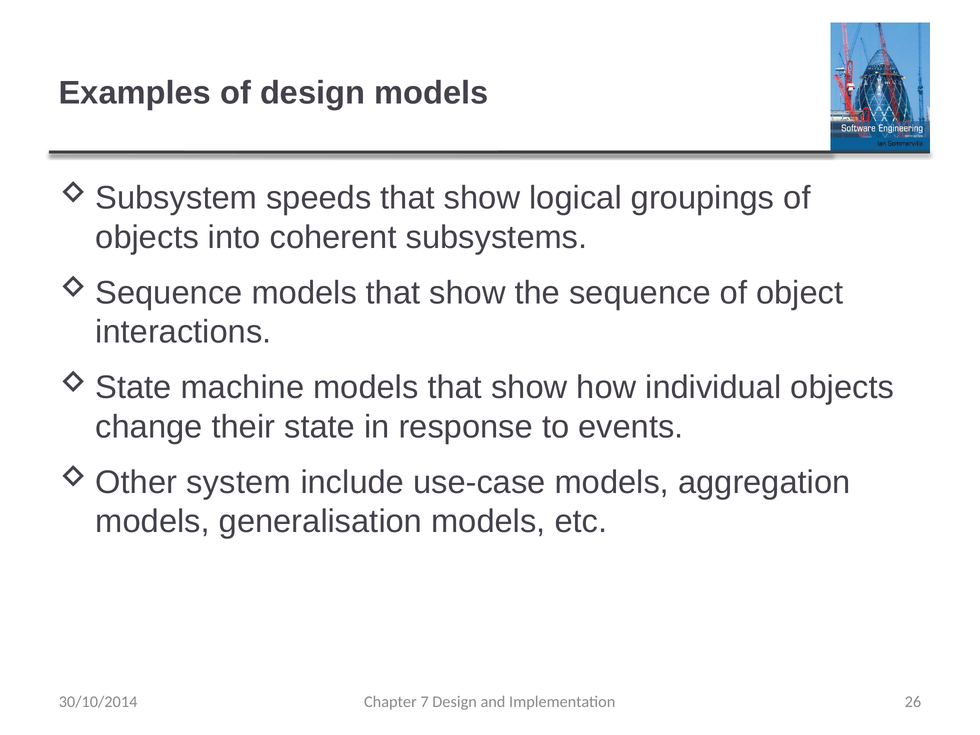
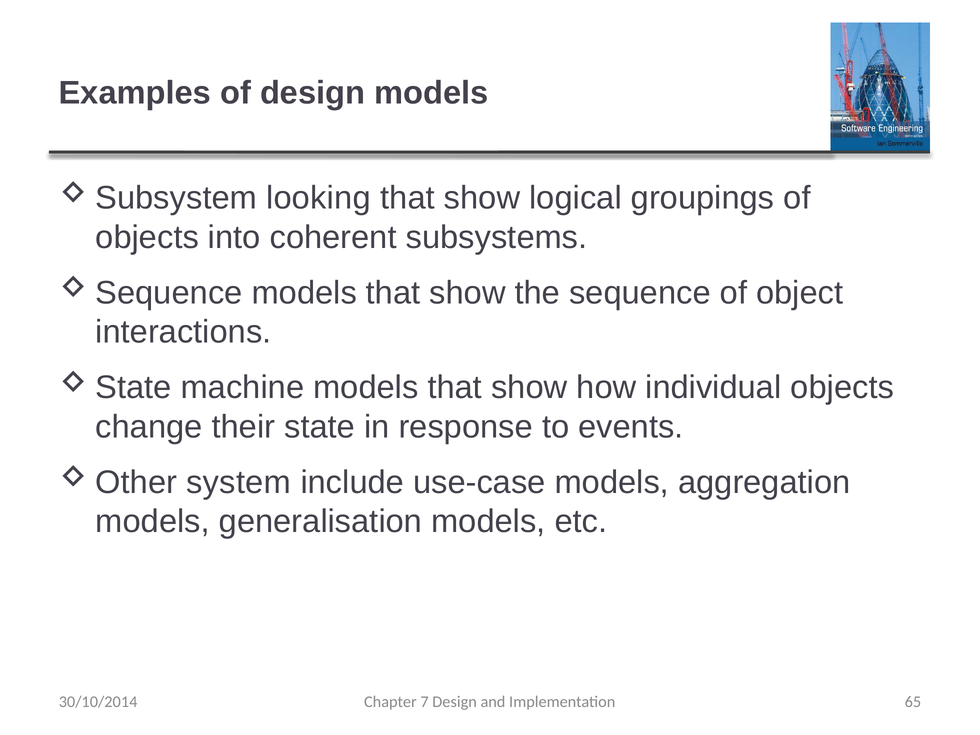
speeds: speeds -> looking (319, 198)
26: 26 -> 65 (913, 702)
